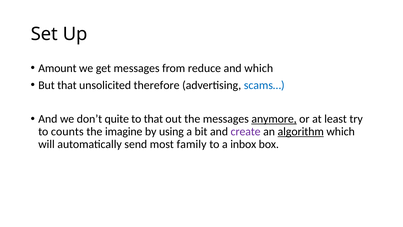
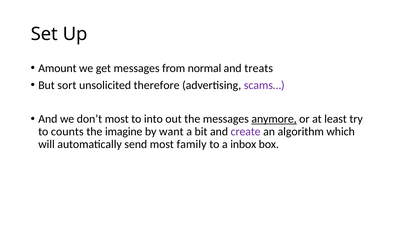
reduce: reduce -> normal (204, 68)
and which: which -> treats (259, 68)
But that: that -> sort (67, 85)
scams… colour: blue -> purple (264, 85)
don’t quite: quite -> most (117, 119)
to that: that -> into (153, 119)
using: using -> want (171, 132)
algorithm underline: present -> none (301, 132)
